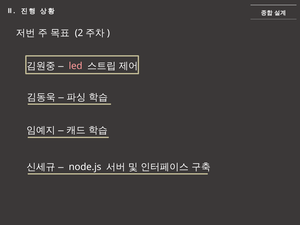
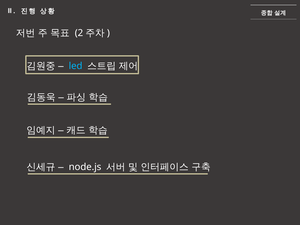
led colour: pink -> light blue (76, 66)
